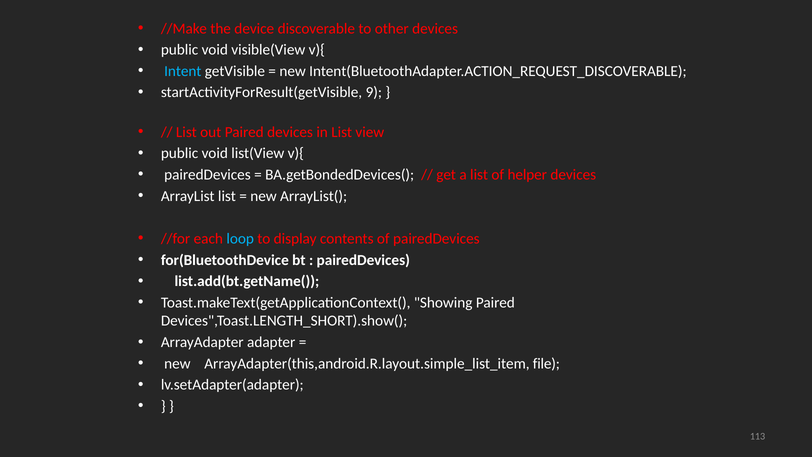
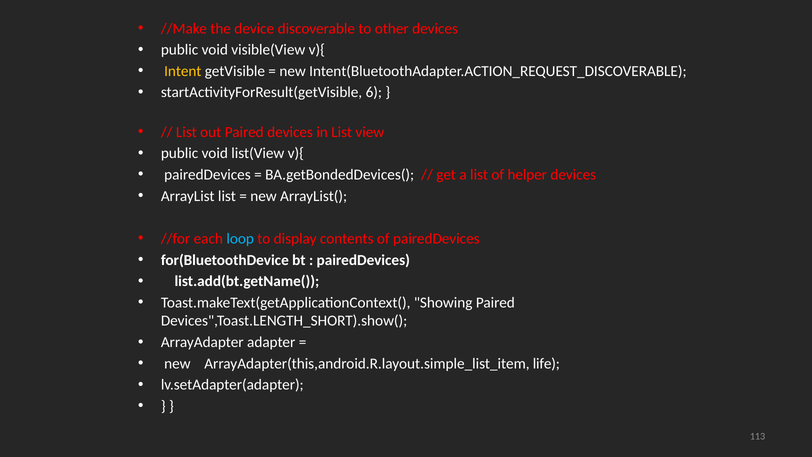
Intent colour: light blue -> yellow (183, 71)
9: 9 -> 6 (374, 92)
file: file -> life (546, 363)
